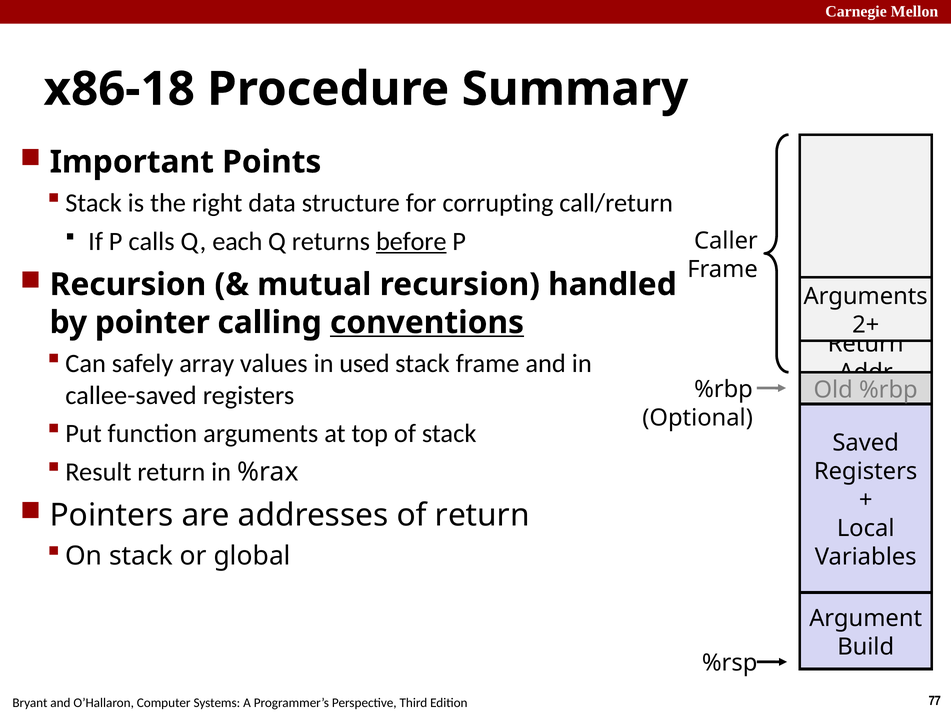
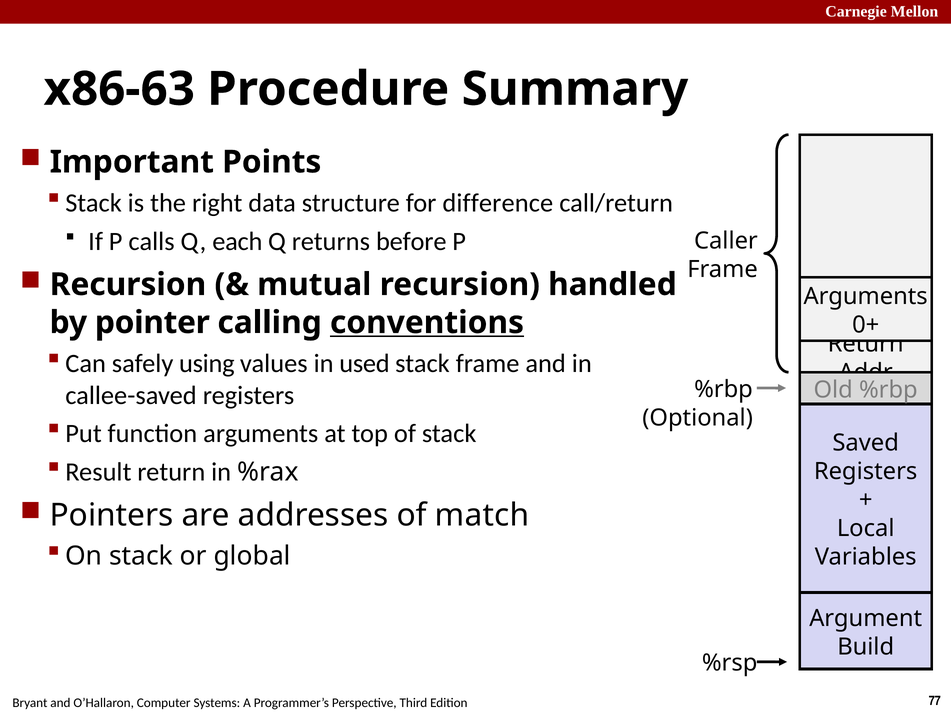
x86-18: x86-18 -> x86-63 (119, 89)
corrupting: corrupting -> difference (498, 203)
before underline: present -> none (411, 241)
2+: 2+ -> 0+ (866, 325)
array: array -> using (207, 364)
of return: return -> match (482, 515)
